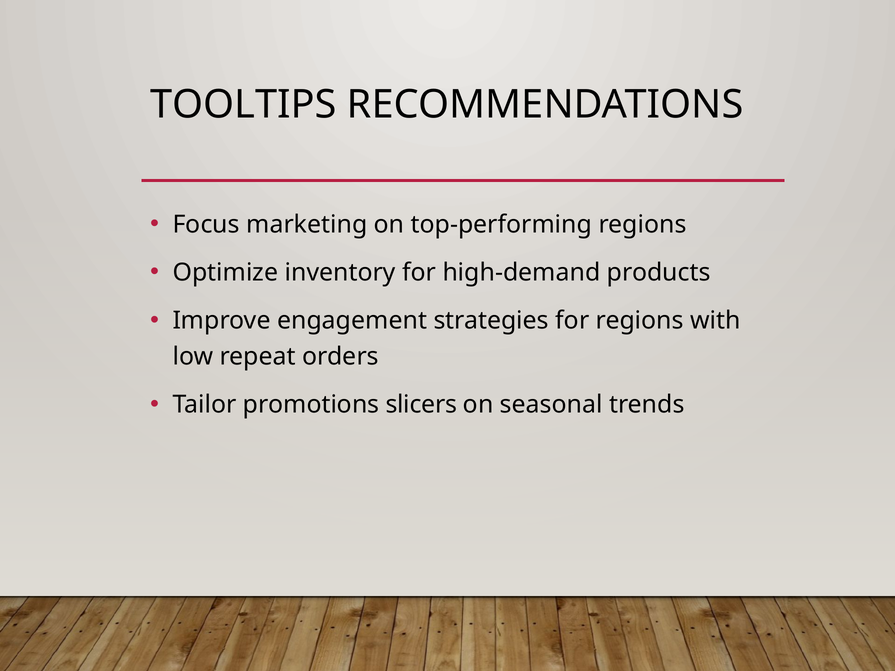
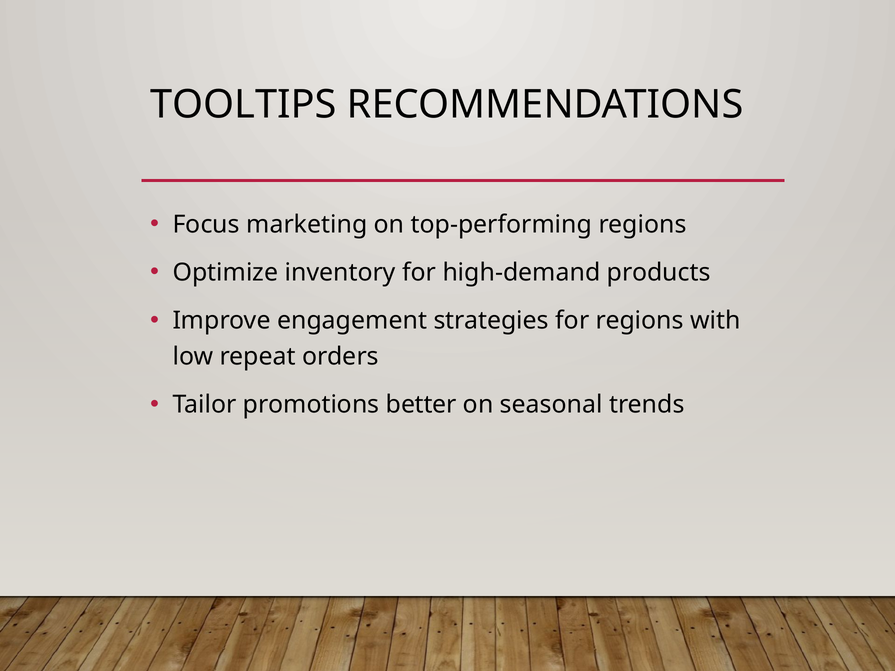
slicers: slicers -> better (421, 405)
